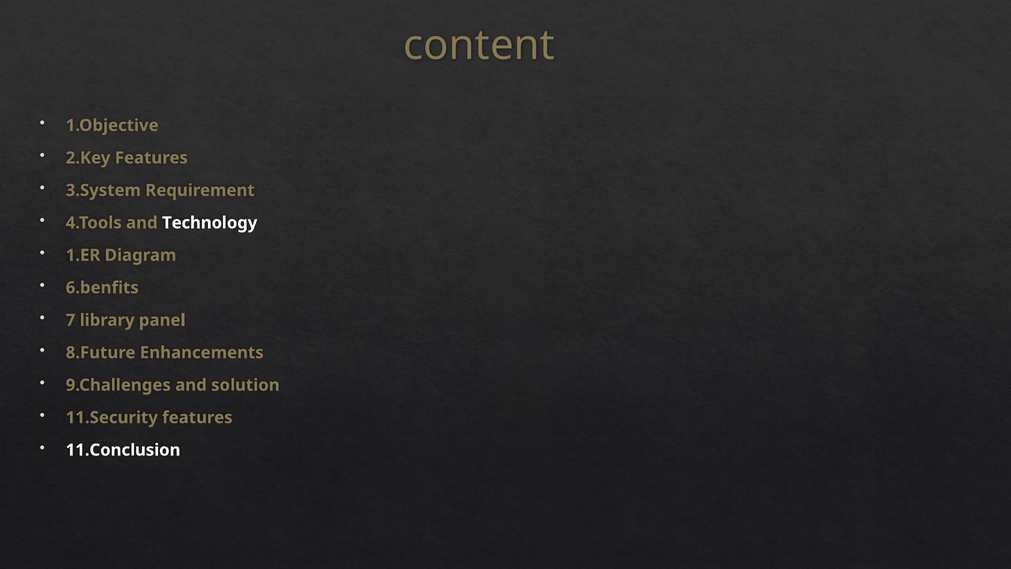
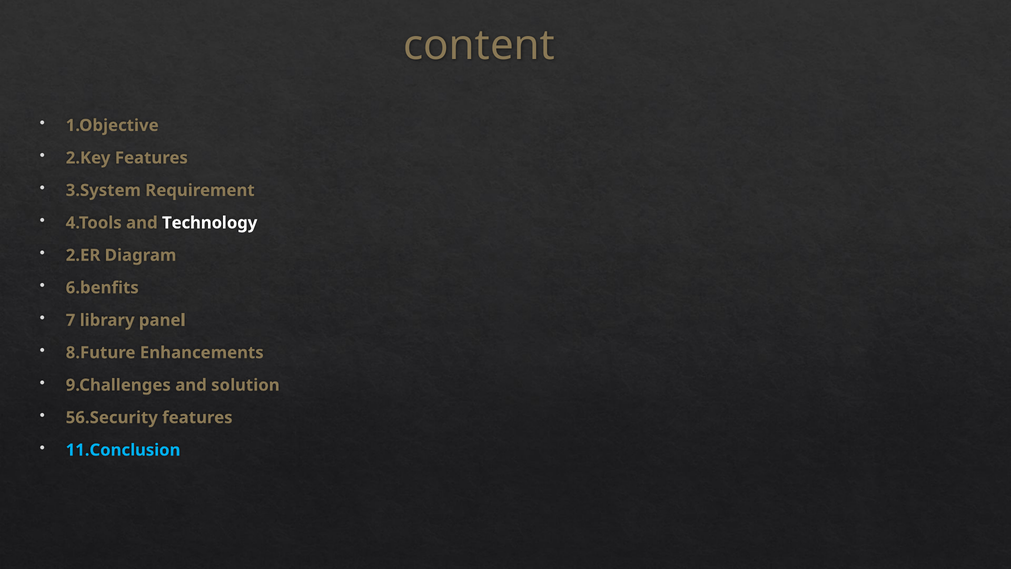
1.ER: 1.ER -> 2.ER (83, 255)
11.Security: 11.Security -> 56.Security (112, 417)
11.Conclusion colour: white -> light blue (123, 450)
